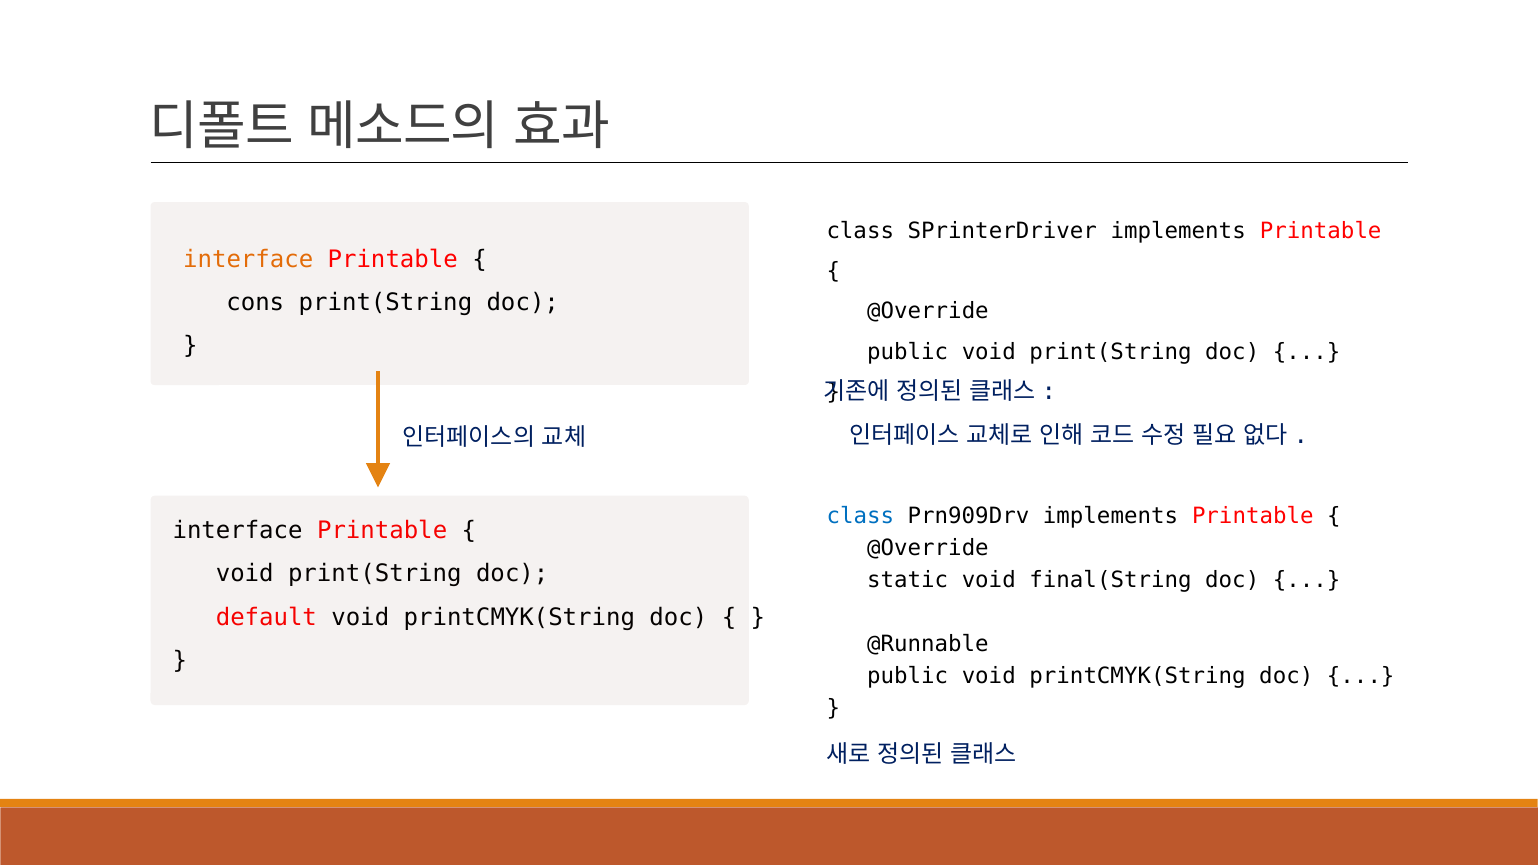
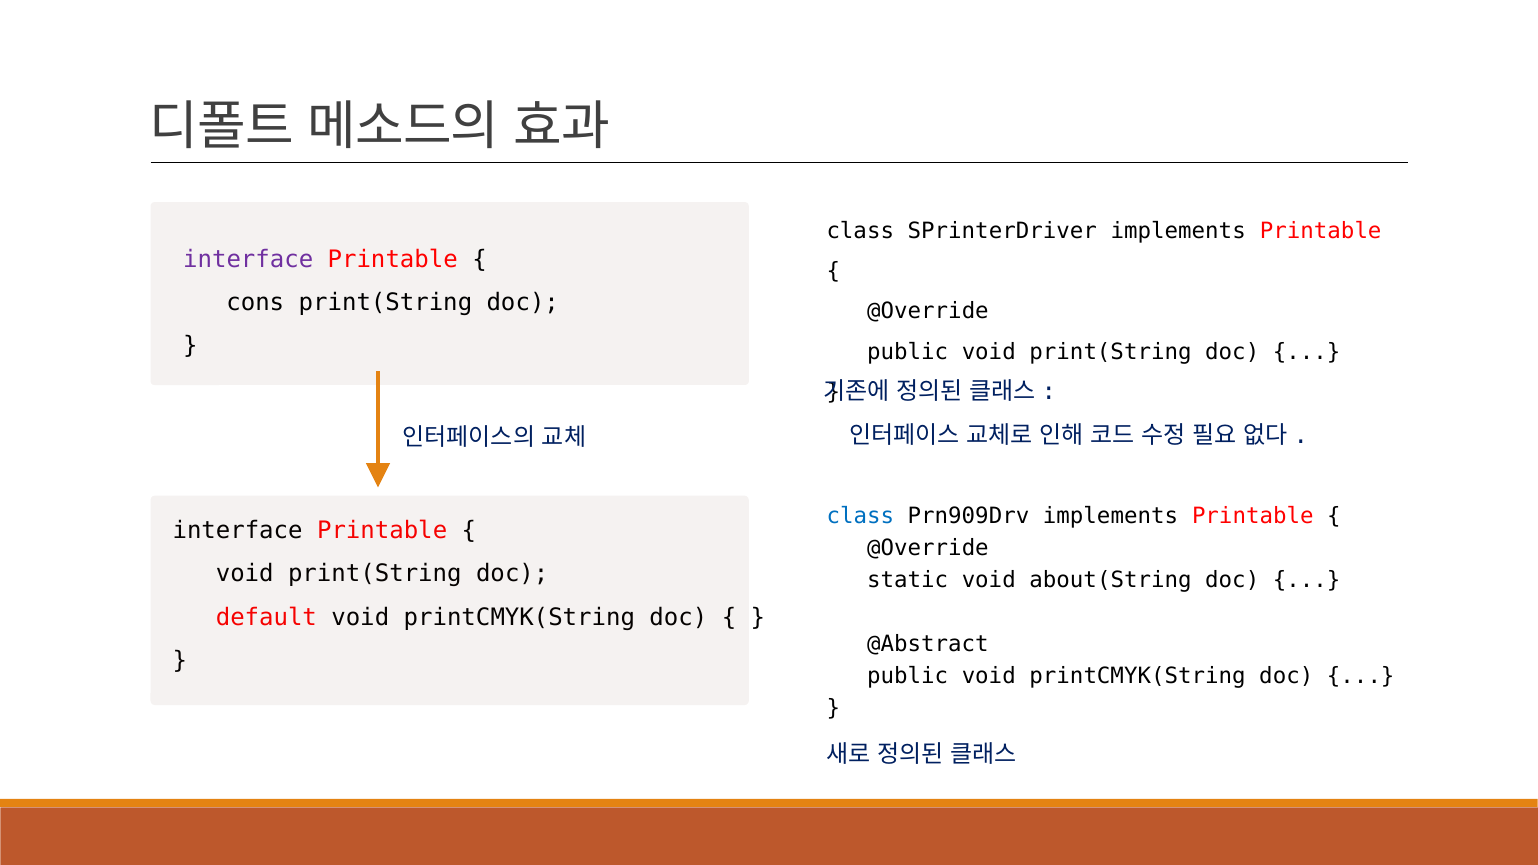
interface colour: orange -> purple (248, 260)
final(String: final(String -> about(String (1111, 580)
@Runnable: @Runnable -> @Abstract (928, 644)
